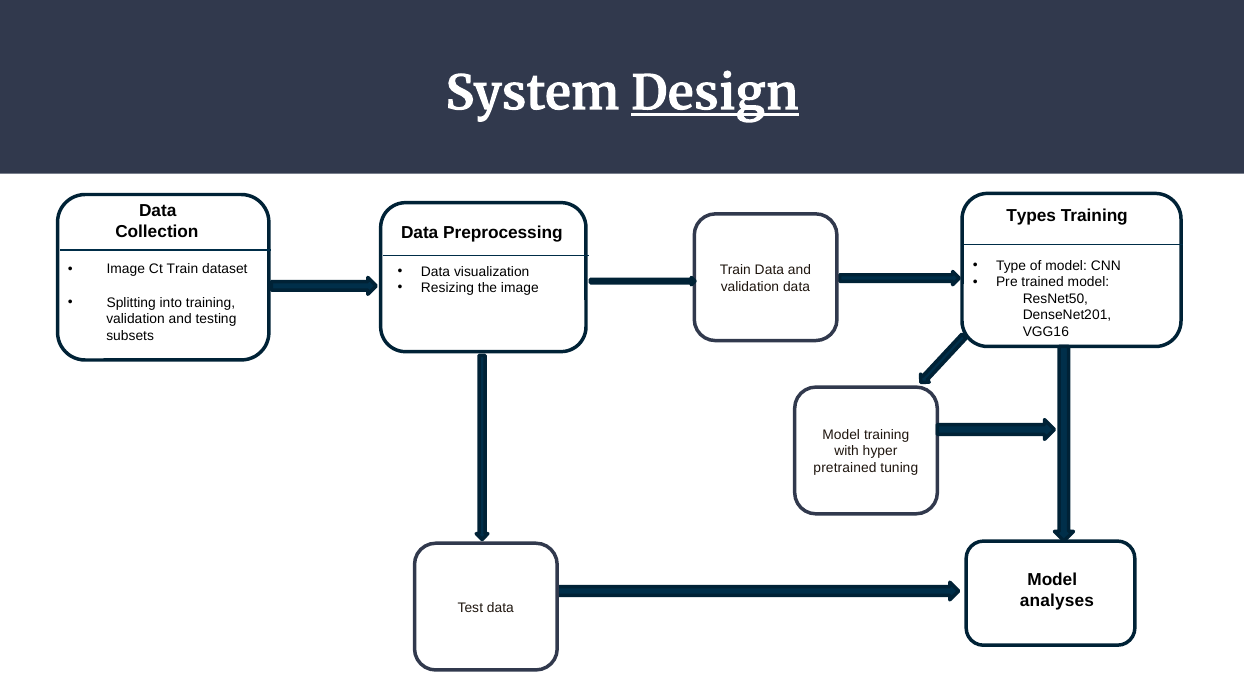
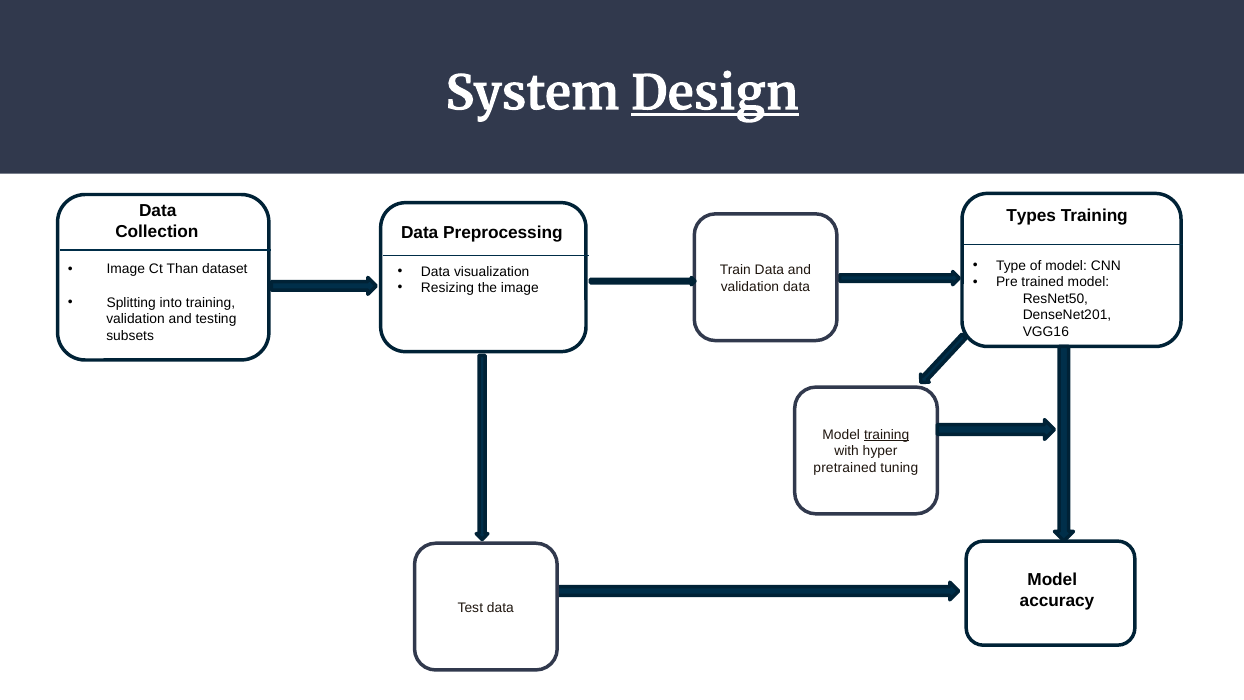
Ct Train: Train -> Than (182, 269)
training underline: none -> present (887, 435)
analyses: analyses -> accuracy (1057, 600)
